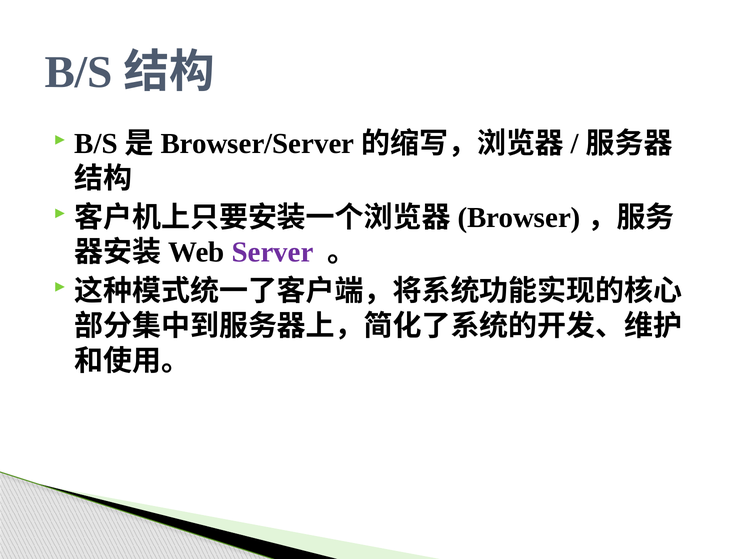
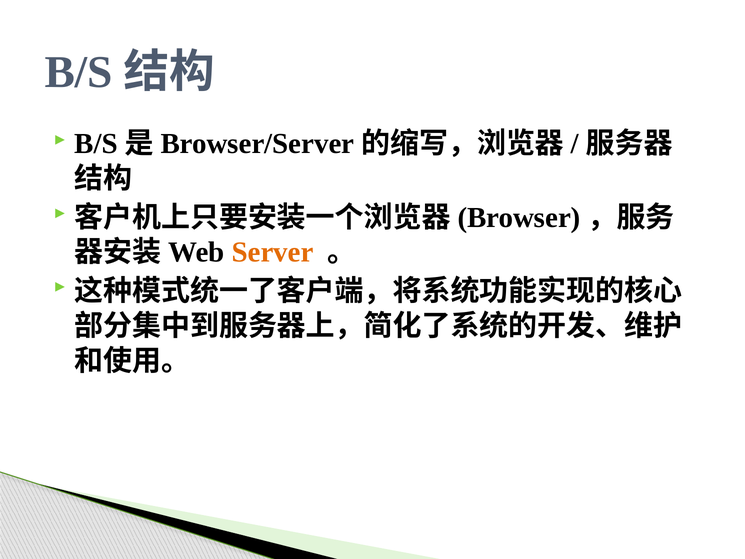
Server colour: purple -> orange (273, 252)
